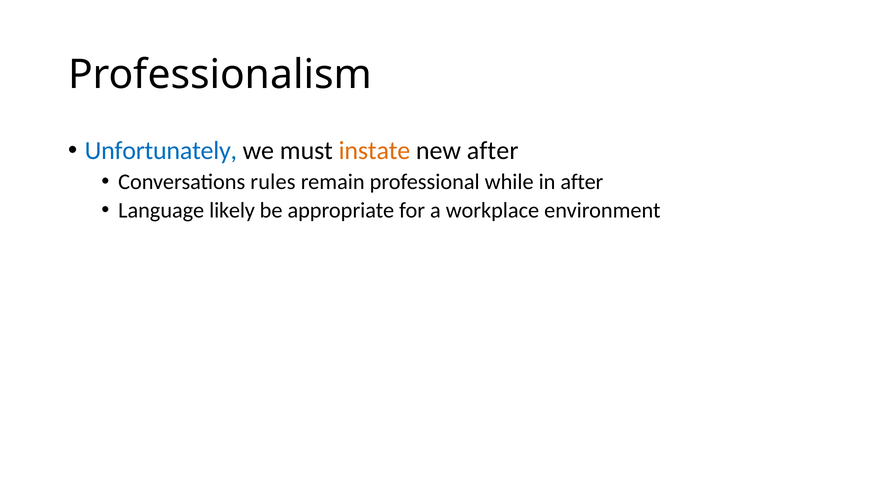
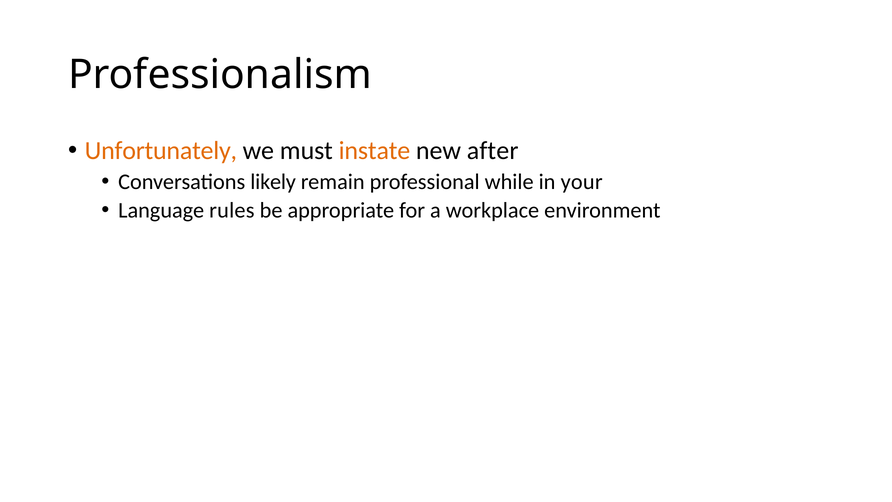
Unfortunately colour: blue -> orange (161, 151)
rules: rules -> likely (273, 182)
in after: after -> your (582, 182)
likely: likely -> rules (232, 210)
